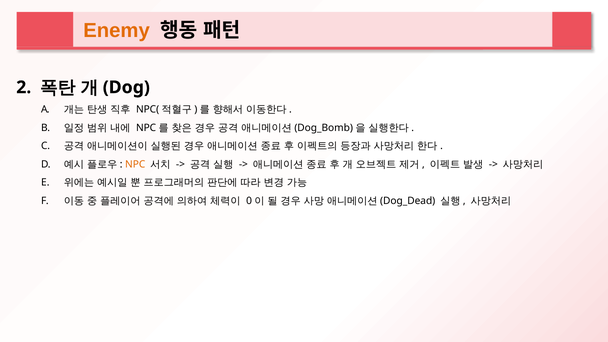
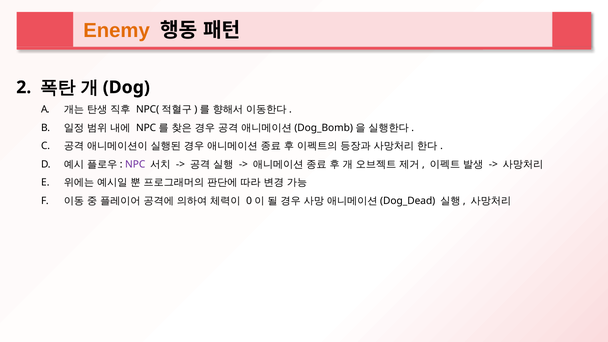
NPC colour: orange -> purple (135, 164)
